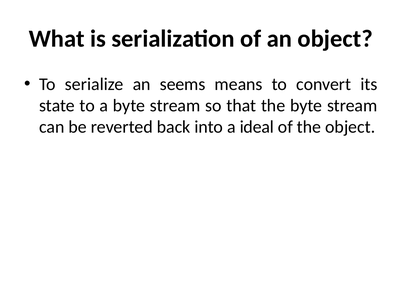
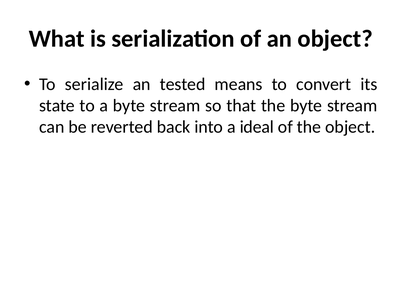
seems: seems -> tested (183, 84)
